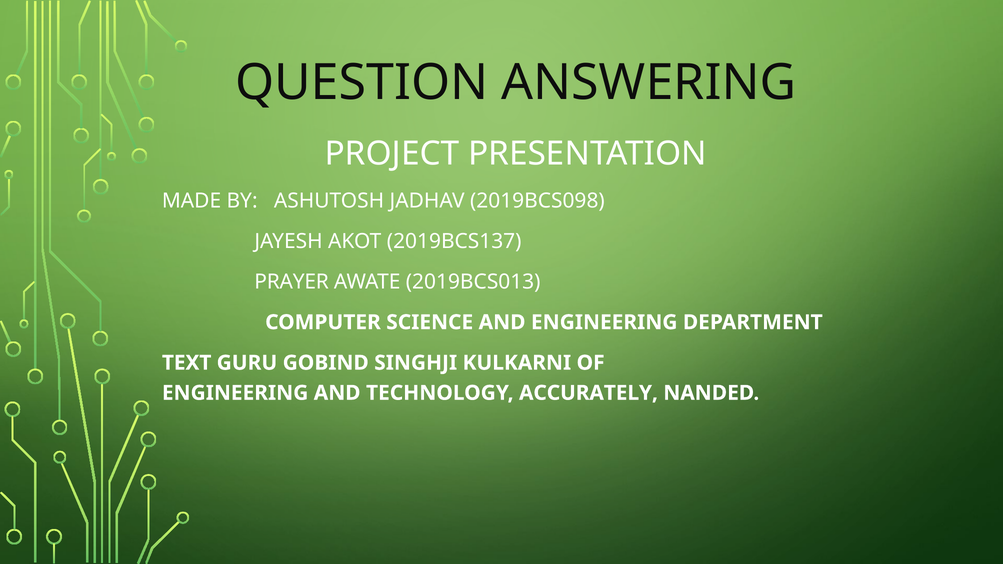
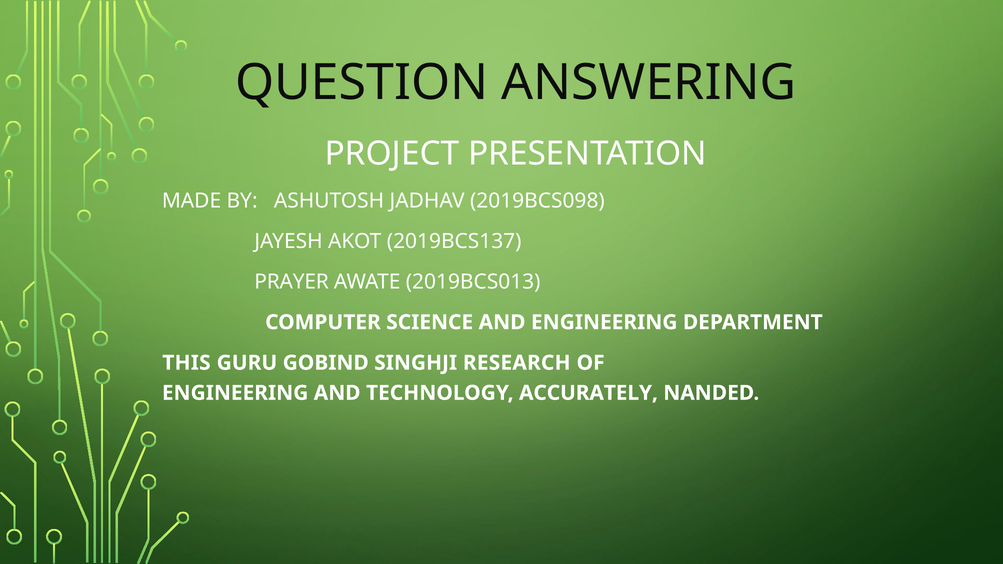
TEXT: TEXT -> THIS (186, 363)
KULKARNI: KULKARNI -> RESEARCH (517, 363)
